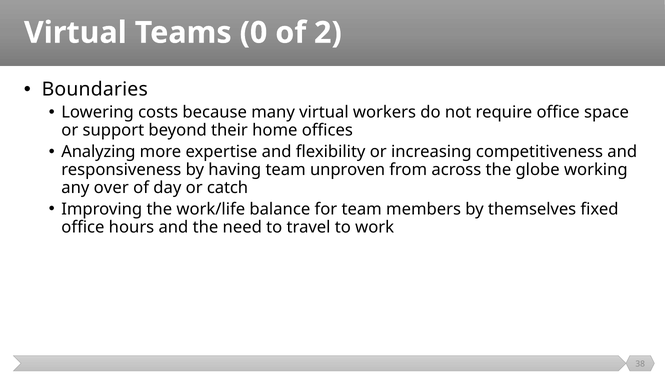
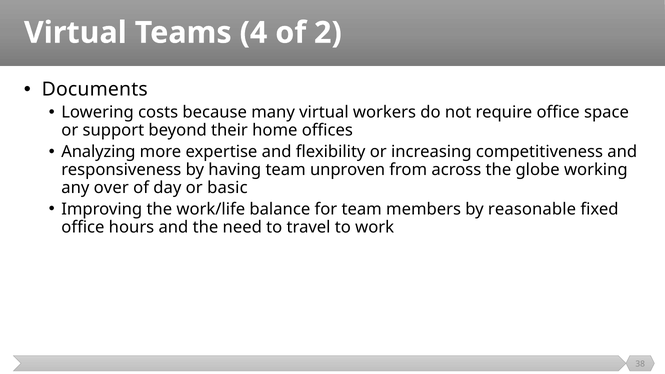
0: 0 -> 4 (253, 33)
Boundaries: Boundaries -> Documents (95, 90)
catch: catch -> basic (227, 188)
themselves: themselves -> reasonable (532, 209)
